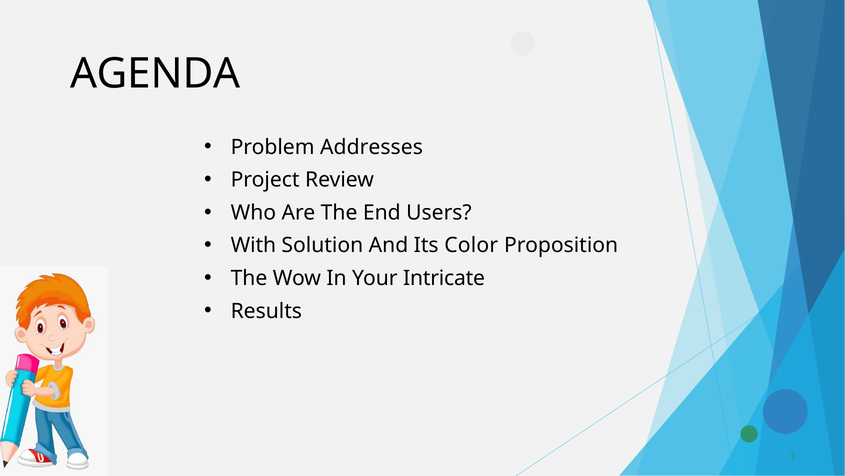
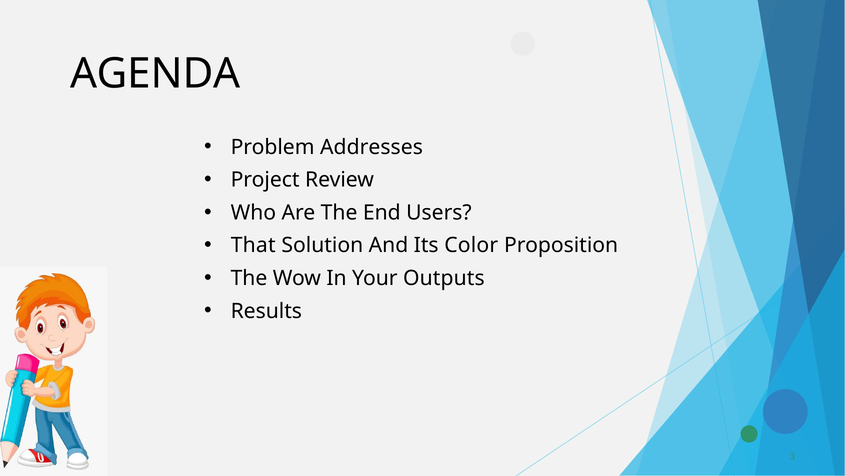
With: With -> That (253, 245)
Intricate: Intricate -> Outputs (444, 278)
